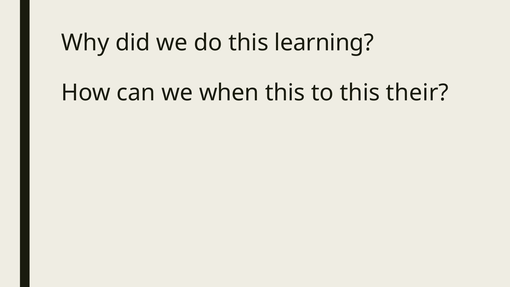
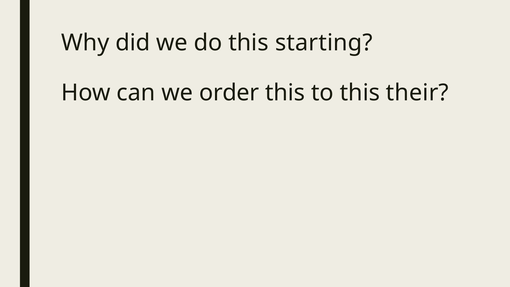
learning: learning -> starting (324, 43)
when: when -> order (229, 93)
